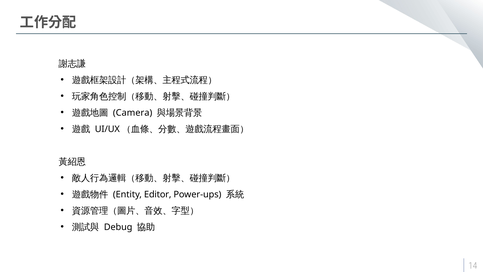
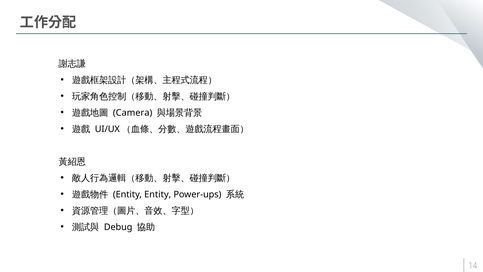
Entity Editor: Editor -> Entity (158, 194)
